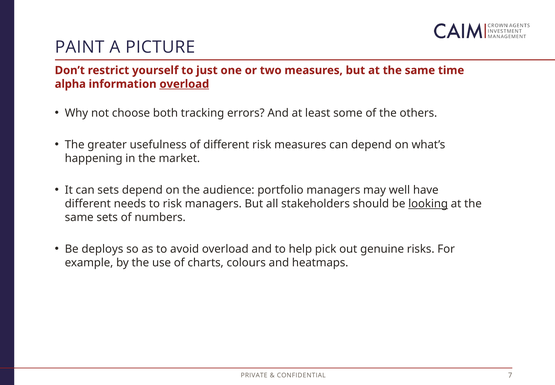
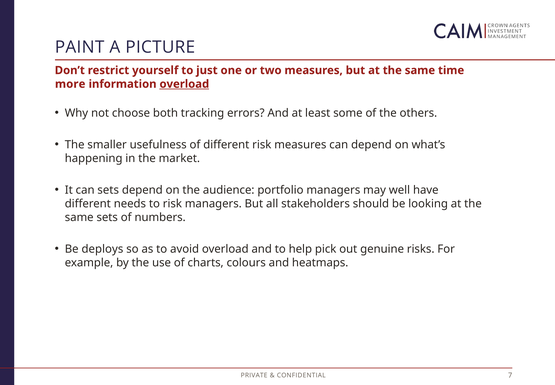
alpha: alpha -> more (70, 84)
greater: greater -> smaller (107, 144)
looking underline: present -> none (428, 203)
